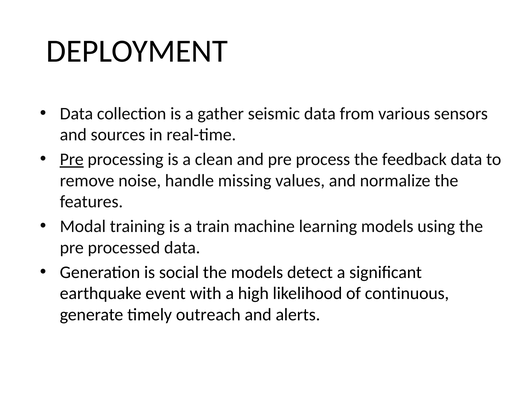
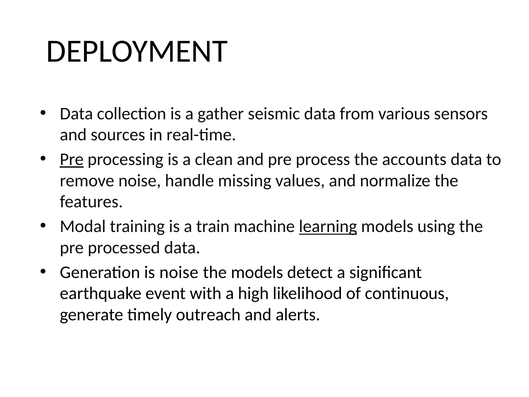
feedback: feedback -> accounts (414, 159)
learning underline: none -> present (328, 226)
is social: social -> noise (179, 272)
